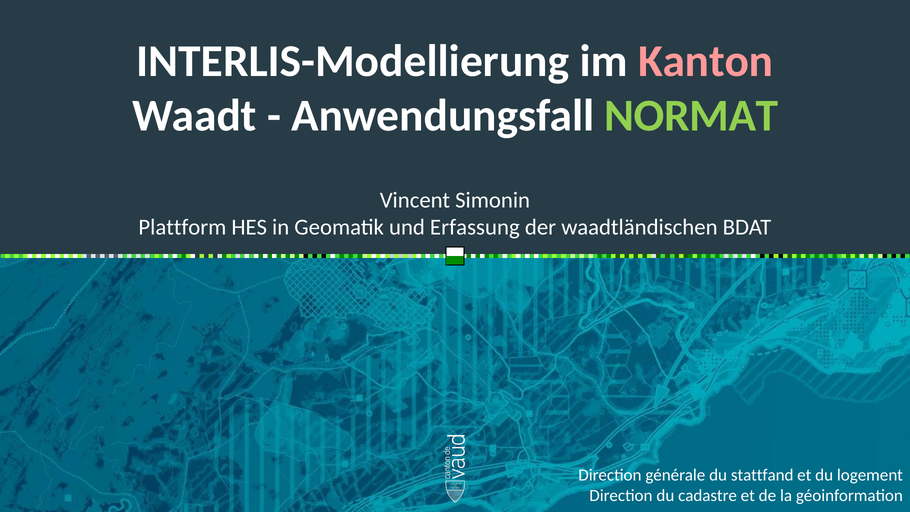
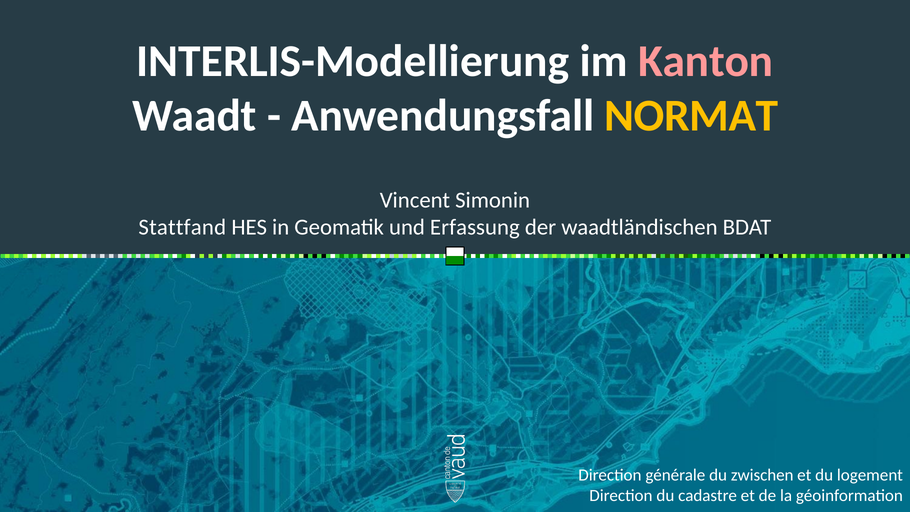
NORMAT colour: light green -> yellow (691, 116)
Plattform: Plattform -> Stattfand (182, 227)
stattfand: stattfand -> zwischen (762, 475)
